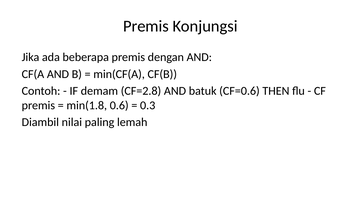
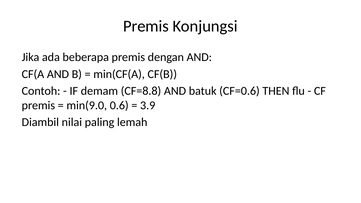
CF=2.8: CF=2.8 -> CF=8.8 (141, 91)
min(1.8: min(1.8 -> min(9.0 (87, 105)
0.3: 0.3 -> 3.9 (148, 105)
